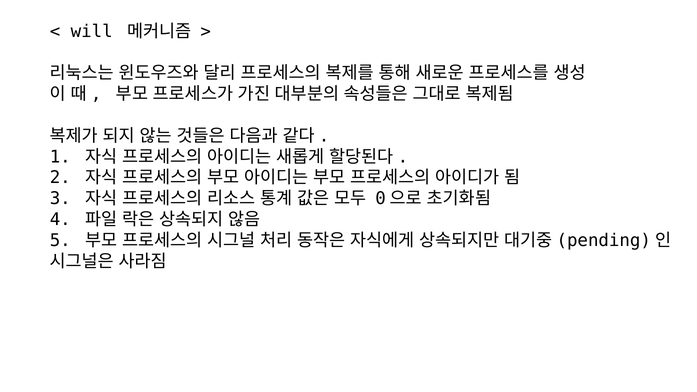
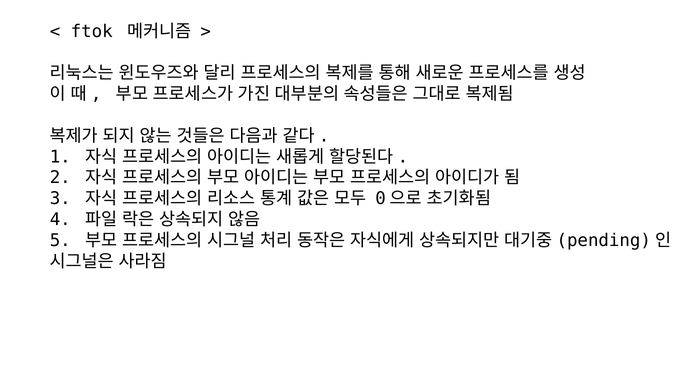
will: will -> ftok (92, 31)
